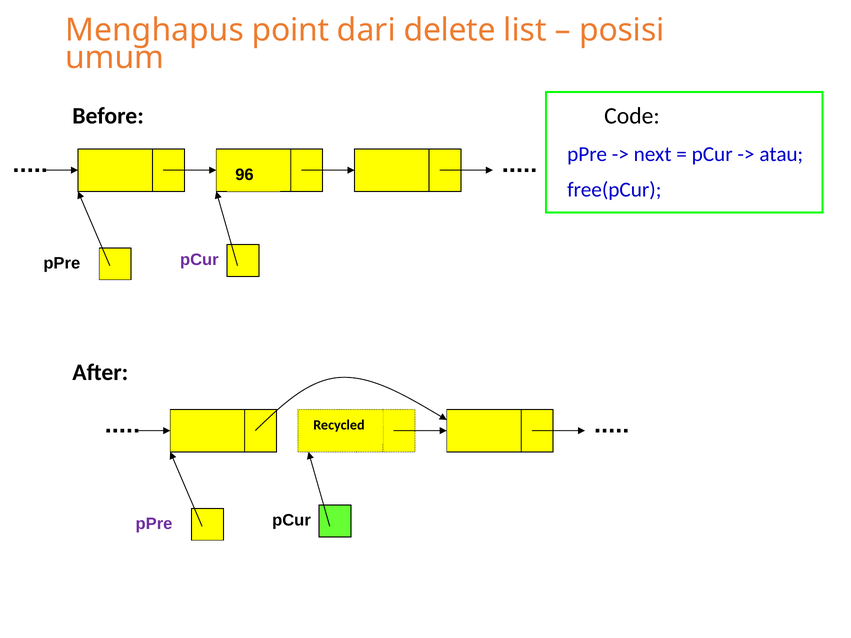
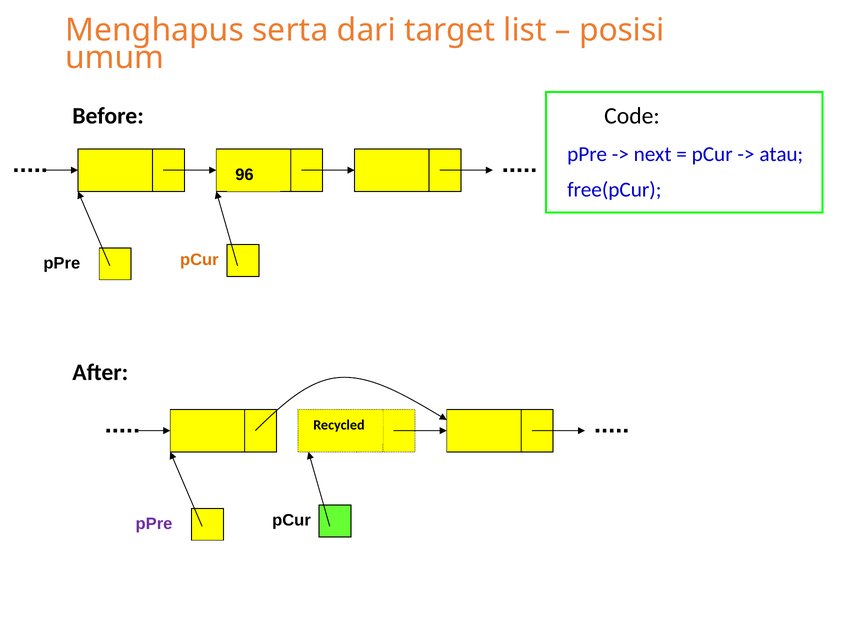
point: point -> serta (290, 30)
delete: delete -> target (450, 30)
pCur colour: purple -> orange (199, 260)
